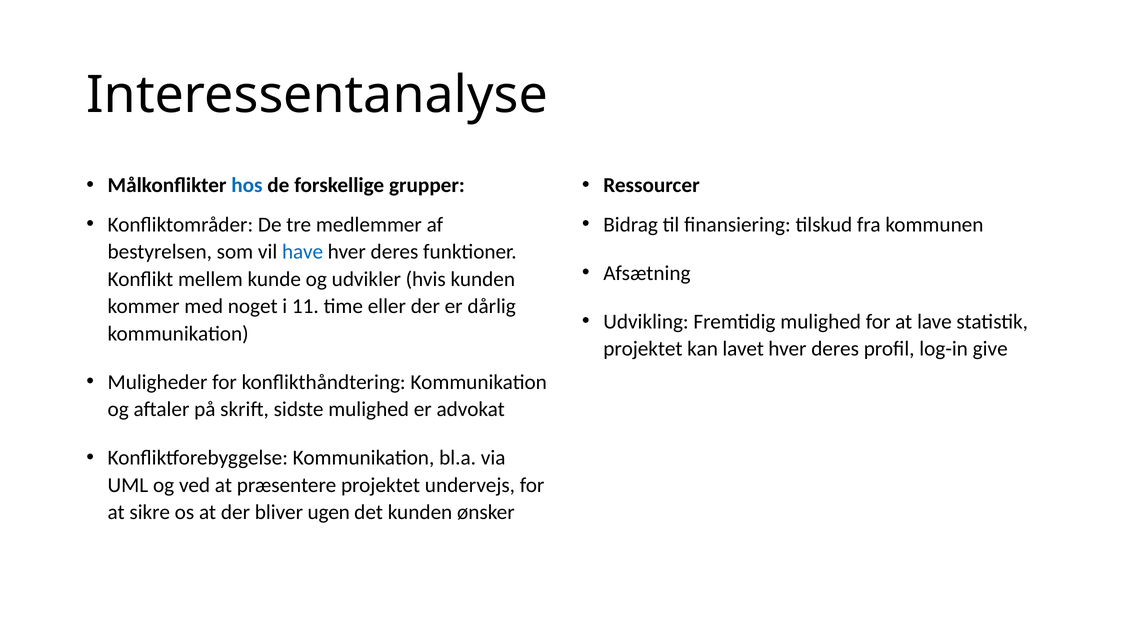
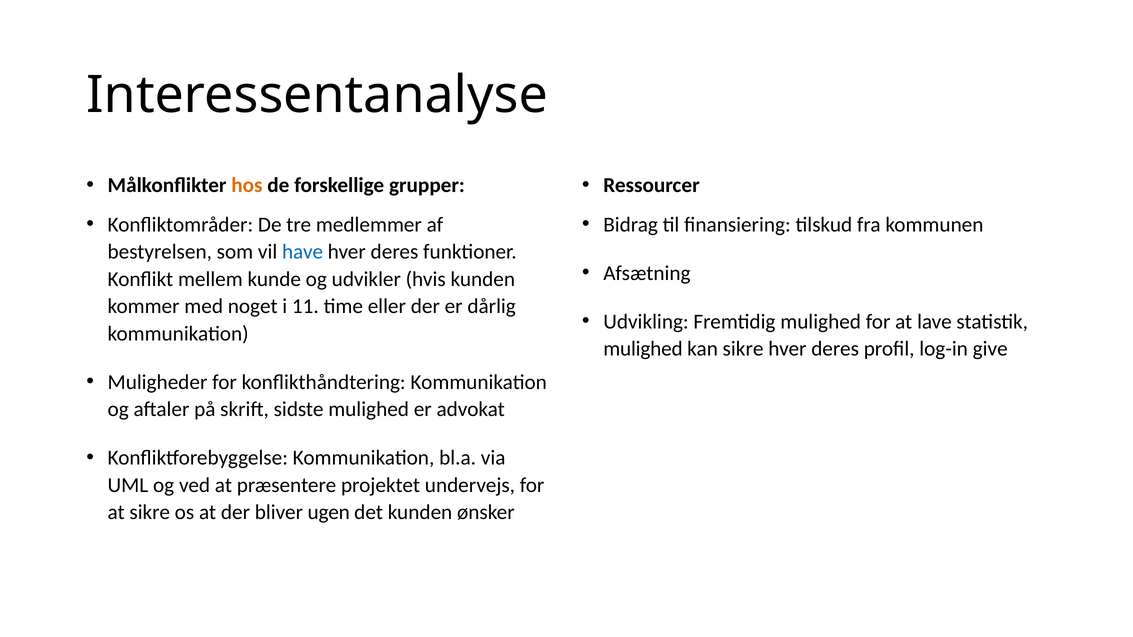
hos colour: blue -> orange (247, 185)
projektet: projektet -> mulighed (643, 349)
kan lavet: lavet -> sikre (743, 349)
